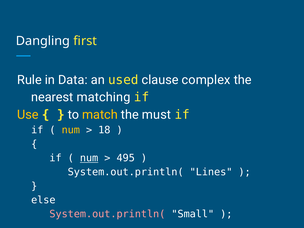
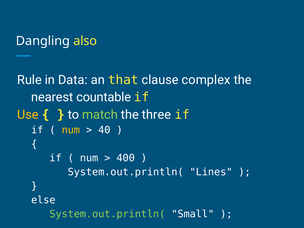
first: first -> also (85, 41)
used: used -> that (123, 80)
matching: matching -> countable (104, 97)
match colour: yellow -> light green (100, 115)
must: must -> three (157, 115)
18: 18 -> 40 (104, 130)
num underline: present -> none (89, 158)
495: 495 -> 400 (126, 158)
System.out.println( colour: pink -> light green (107, 214)
